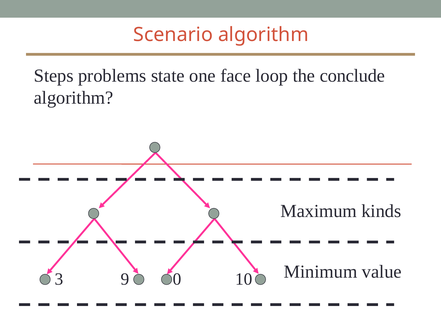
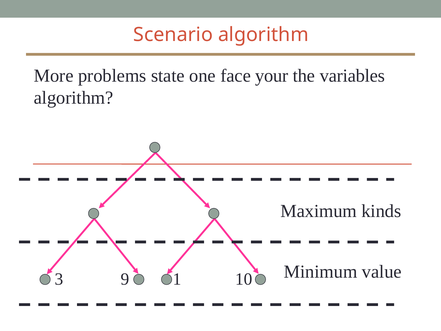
Steps: Steps -> More (54, 76)
loop: loop -> your (272, 76)
conclude: conclude -> variables (352, 76)
0: 0 -> 1 (177, 279)
